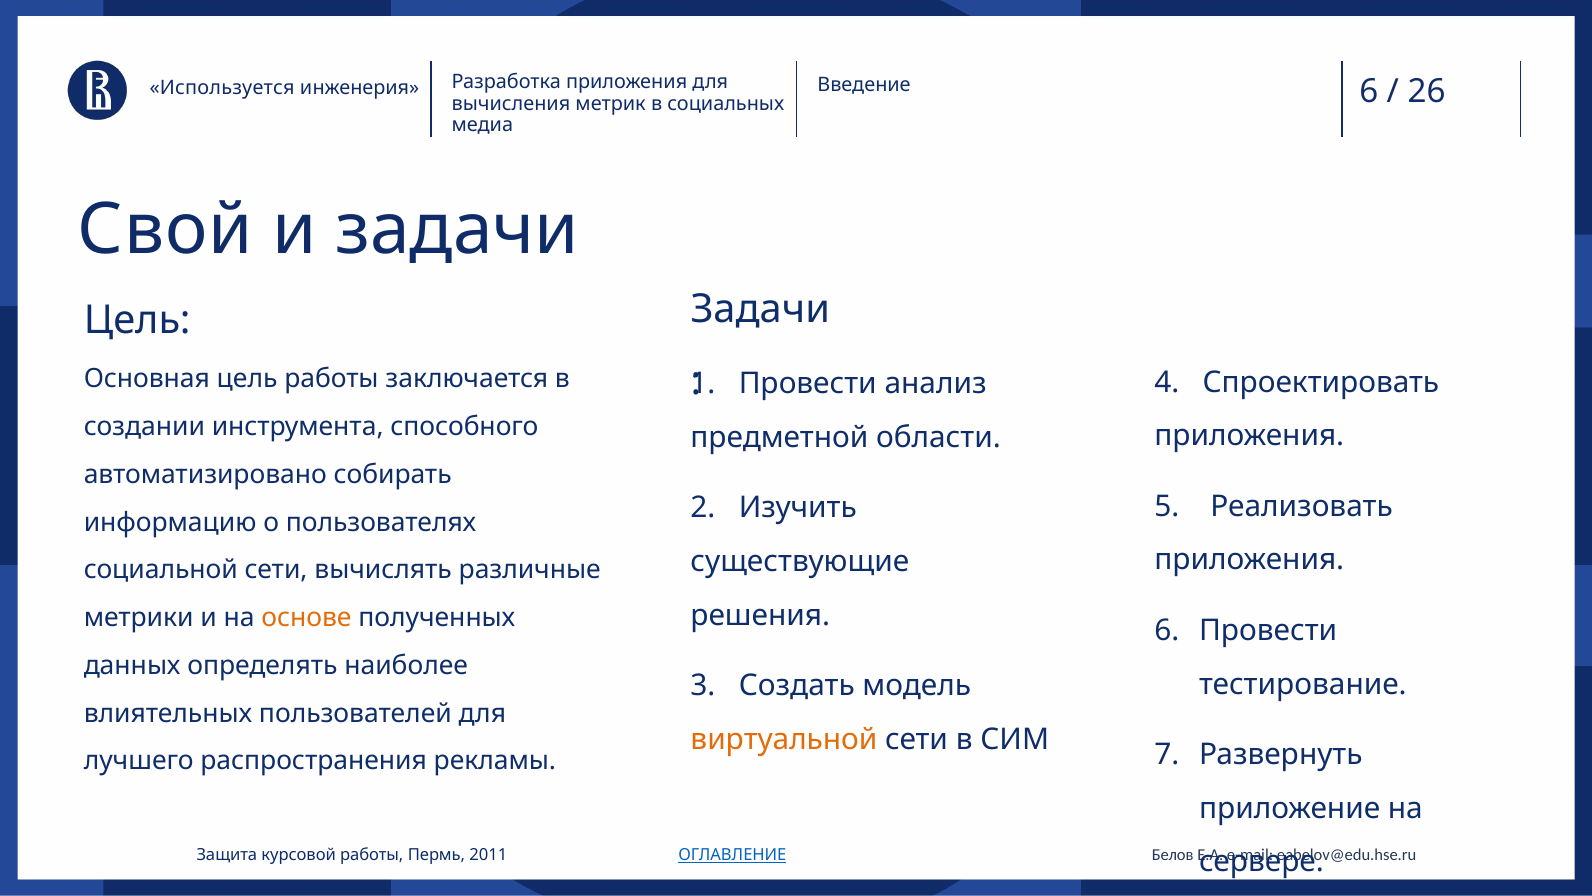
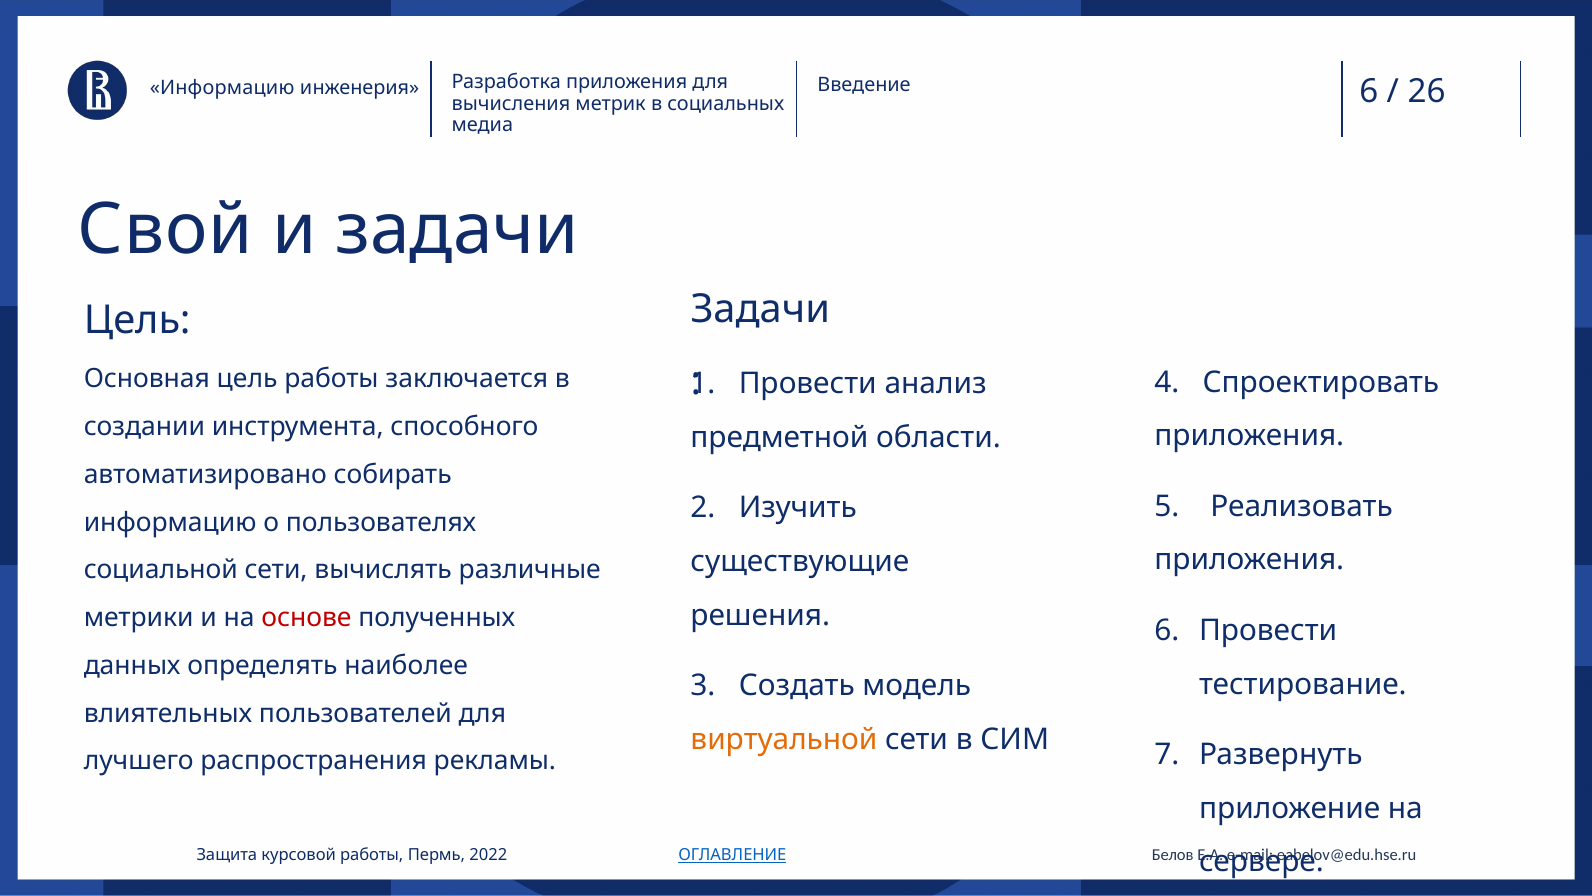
Используется: Используется -> Информацию (222, 88)
основе colour: orange -> red (307, 617)
2011: 2011 -> 2022 (488, 854)
